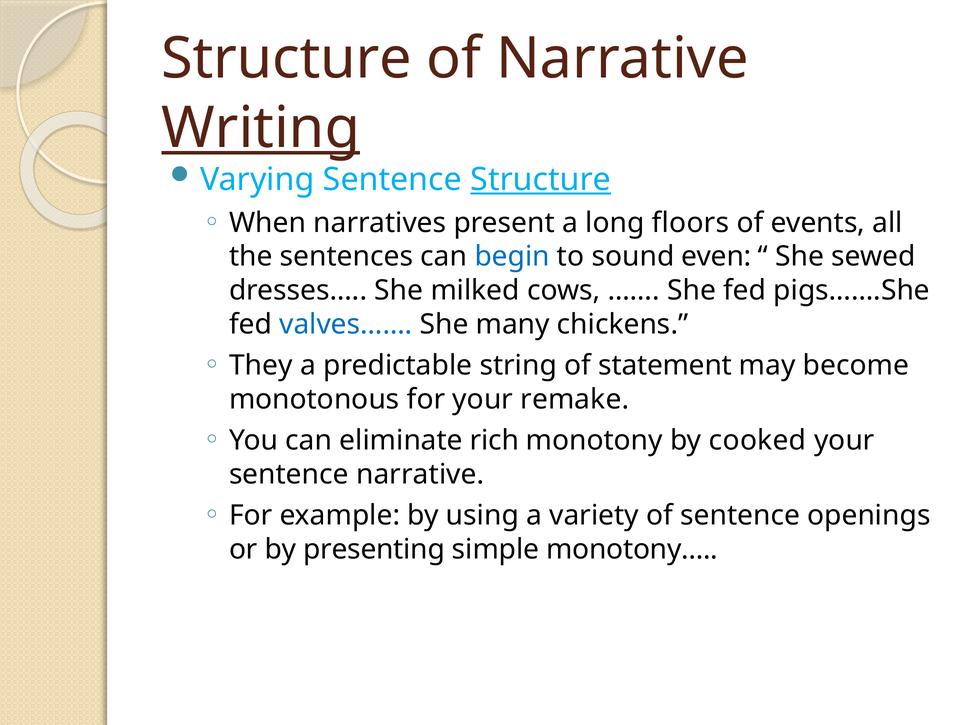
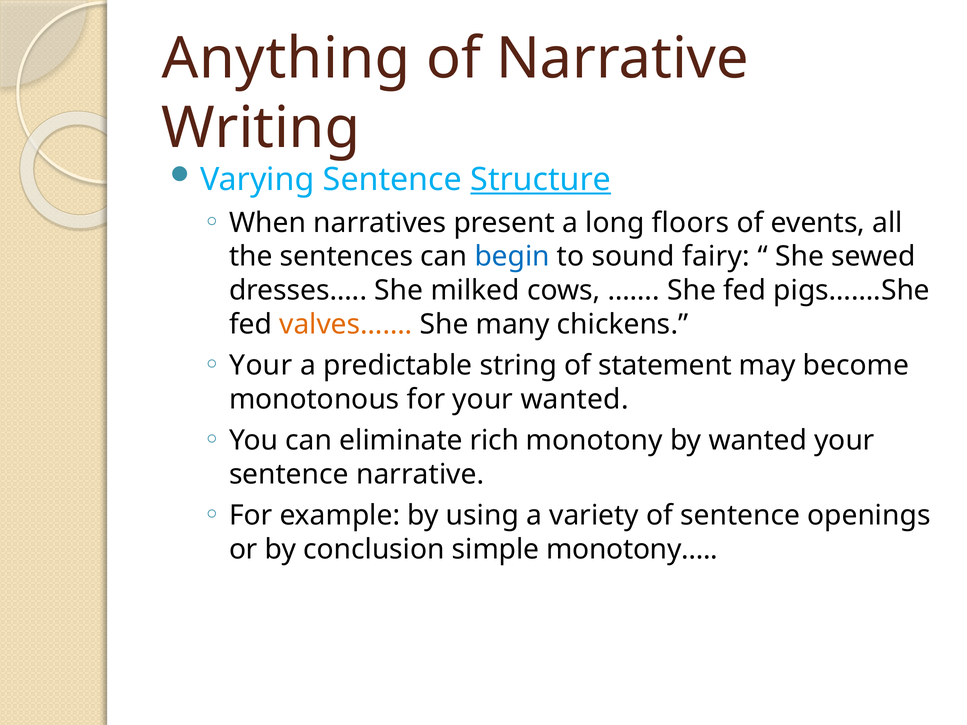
Structure: Structure -> Anything (286, 59)
Writing underline: present -> none (261, 128)
even: even -> fairy (716, 257)
valves…… colour: blue -> orange (346, 324)
They: They -> Your (261, 366)
your remake: remake -> wanted (575, 399)
by cooked: cooked -> wanted (758, 441)
presenting: presenting -> conclusion (374, 550)
